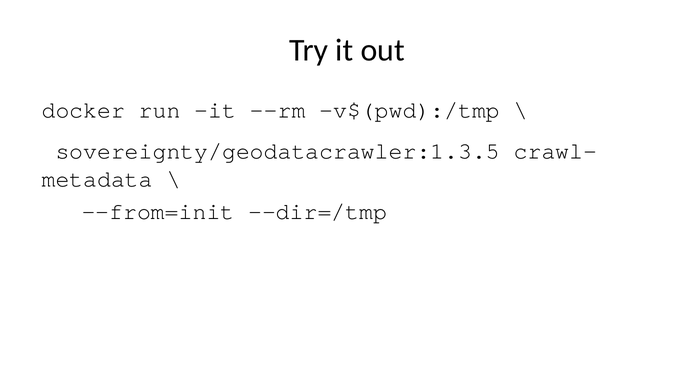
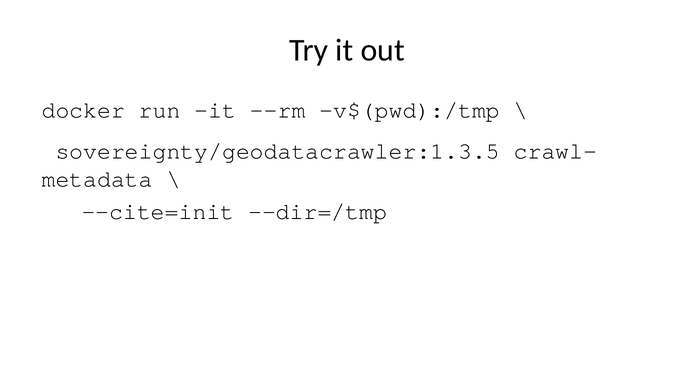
--from=init: --from=init -> --cite=init (158, 212)
